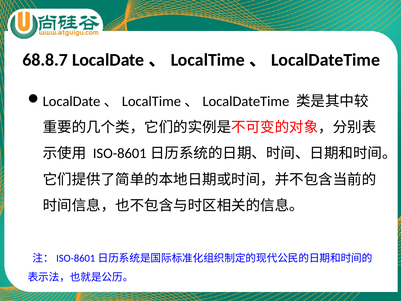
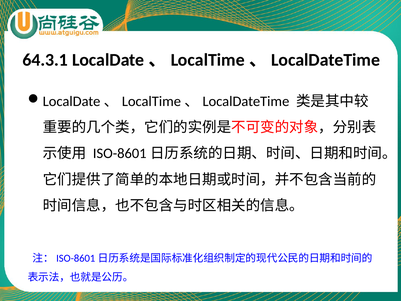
68.8.7: 68.8.7 -> 64.3.1 (45, 60)
